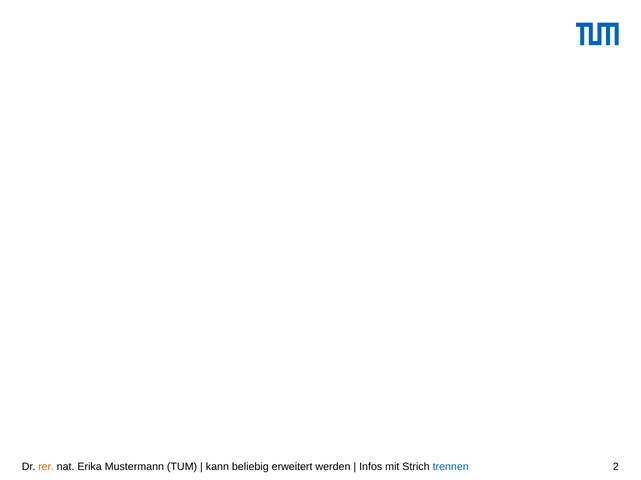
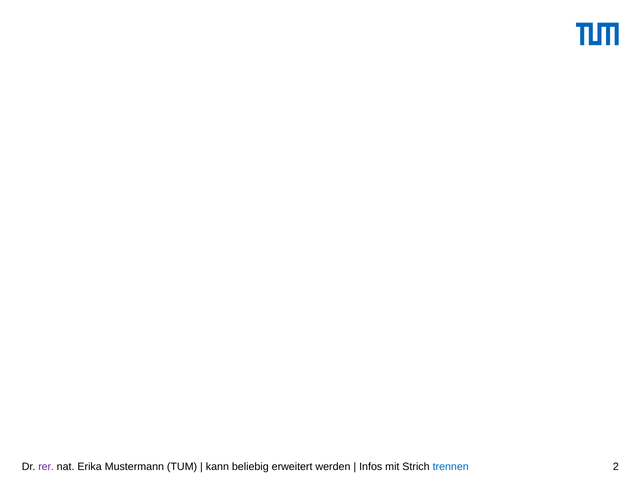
rer colour: orange -> purple (46, 467)
